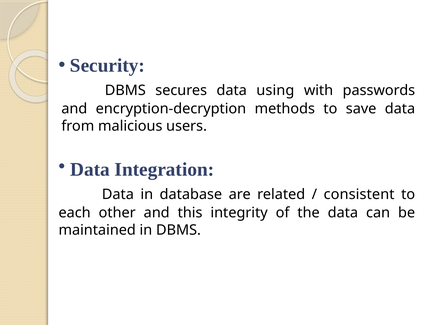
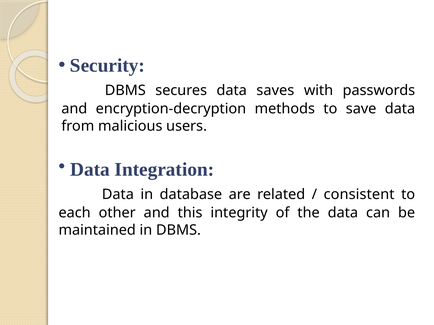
using: using -> saves (275, 90)
